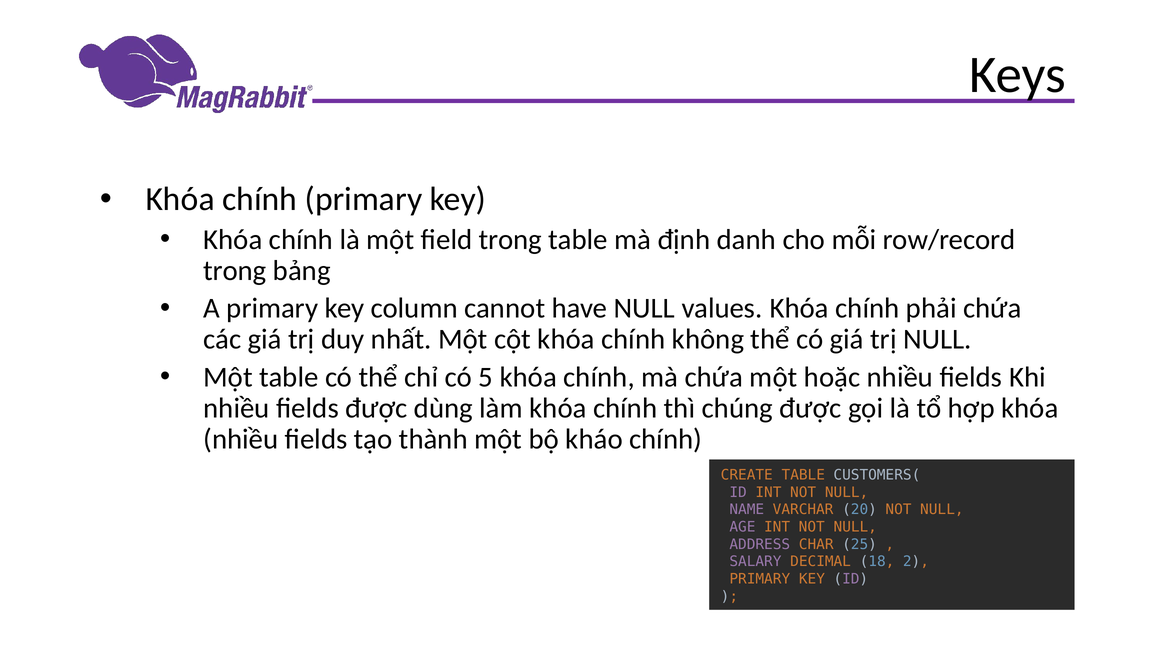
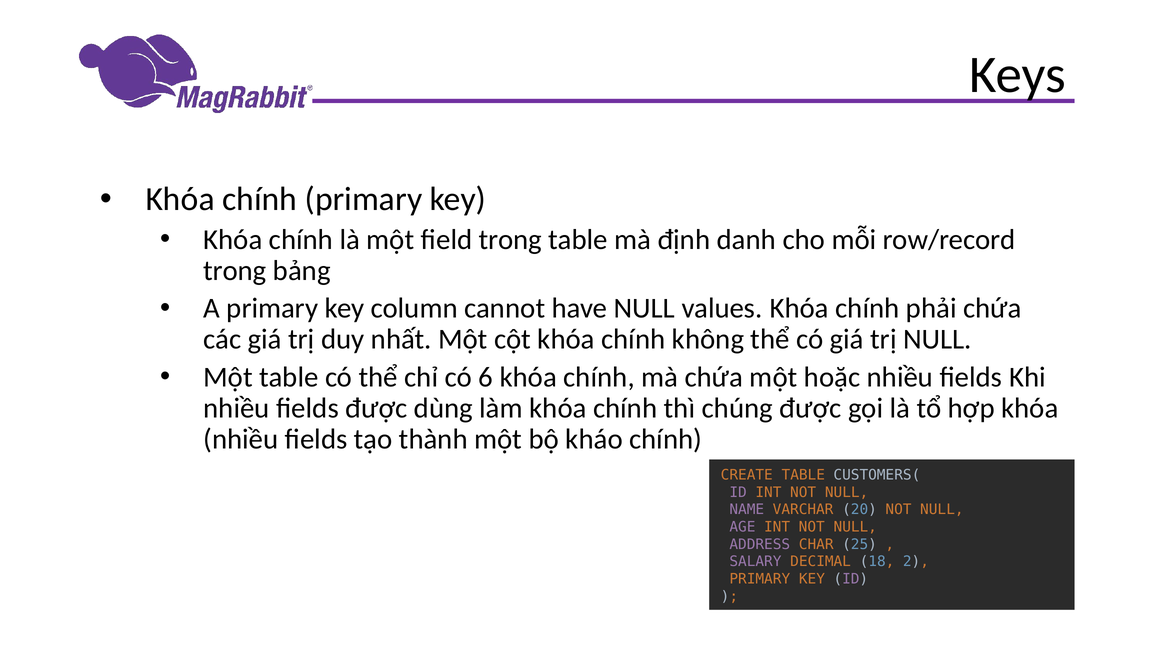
5: 5 -> 6 (486, 377)
